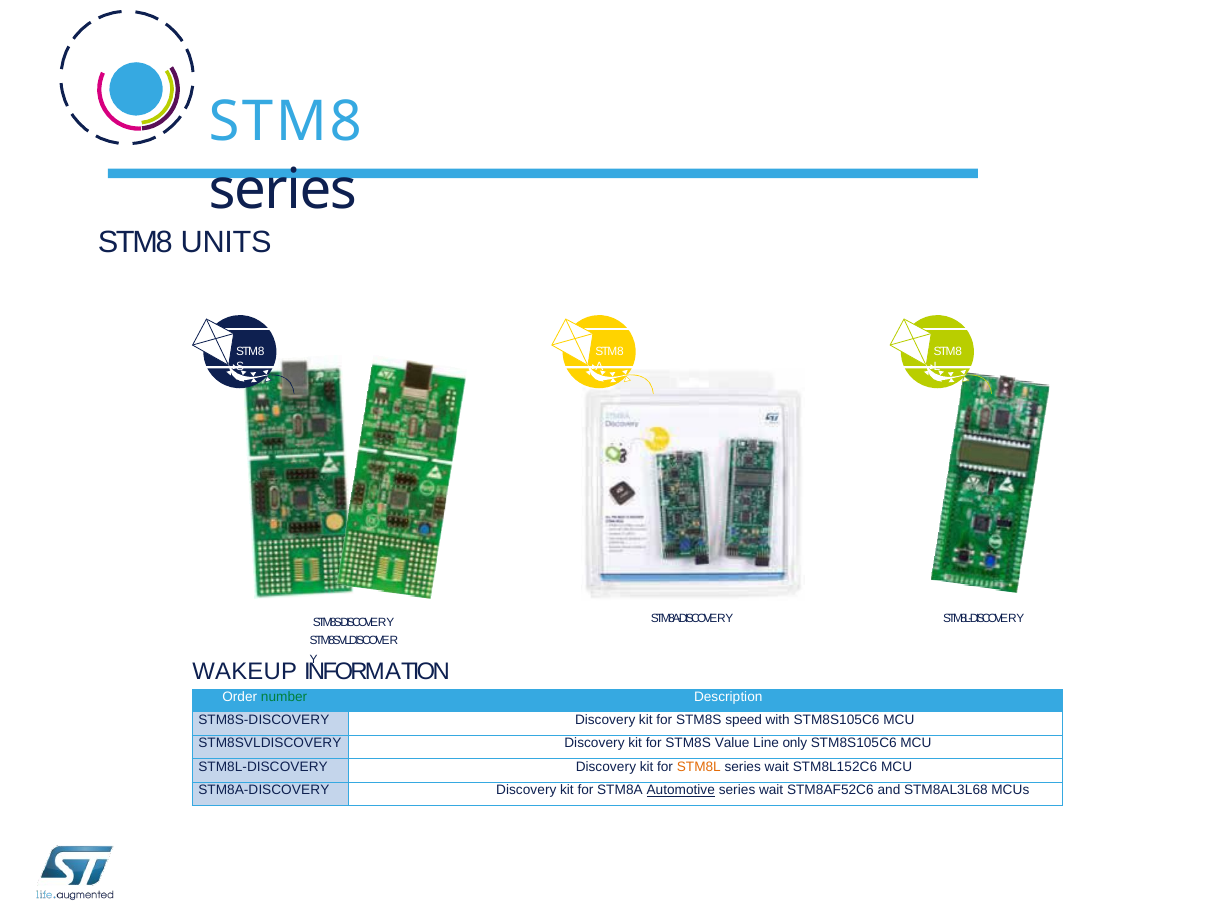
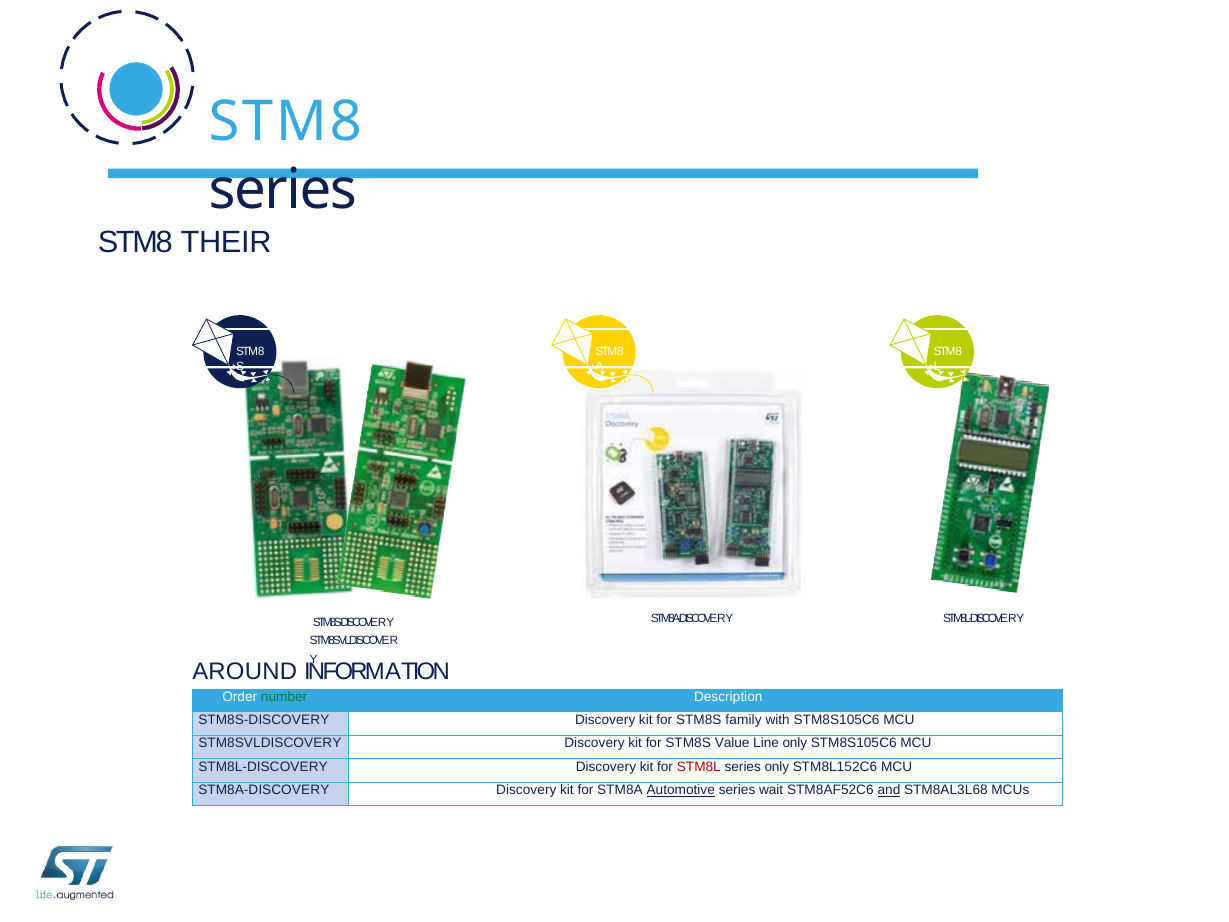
UNITS: UNITS -> THEIR (226, 242)
WAKEUP: WAKEUP -> AROUND (245, 672)
speed: speed -> family (744, 720)
STM8L colour: orange -> red (699, 767)
wait: wait -> only (777, 767)
and underline: none -> present (889, 790)
